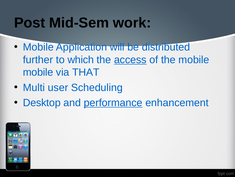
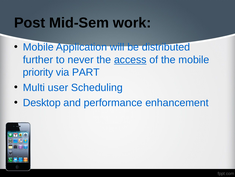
which: which -> never (81, 59)
mobile: mobile -> priority (38, 72)
THAT: THAT -> PART (86, 72)
performance underline: present -> none (113, 102)
